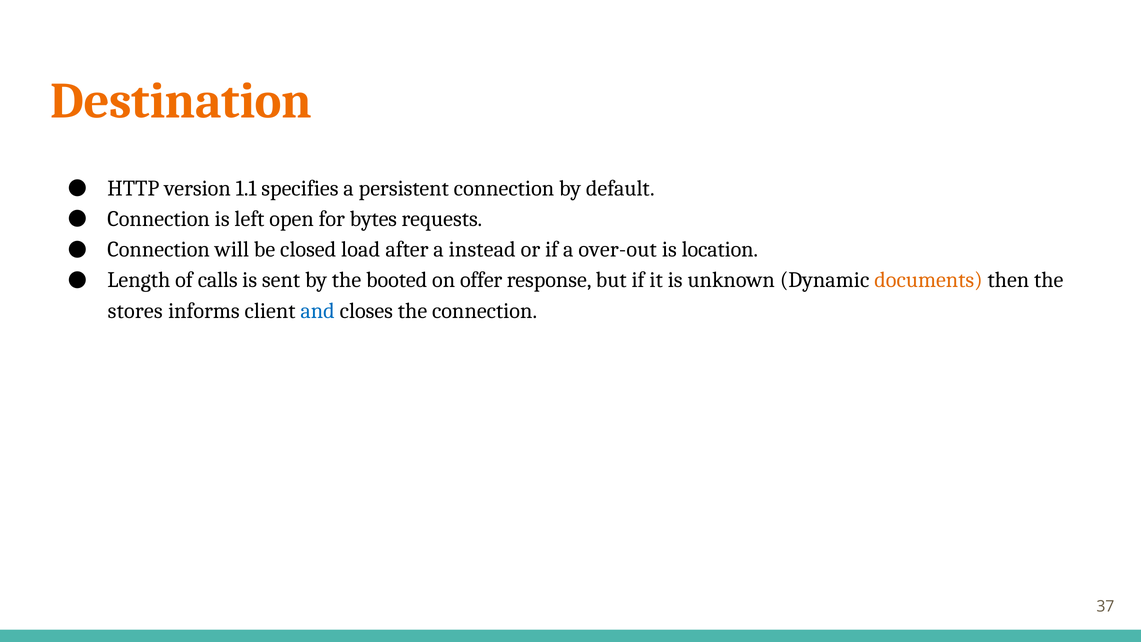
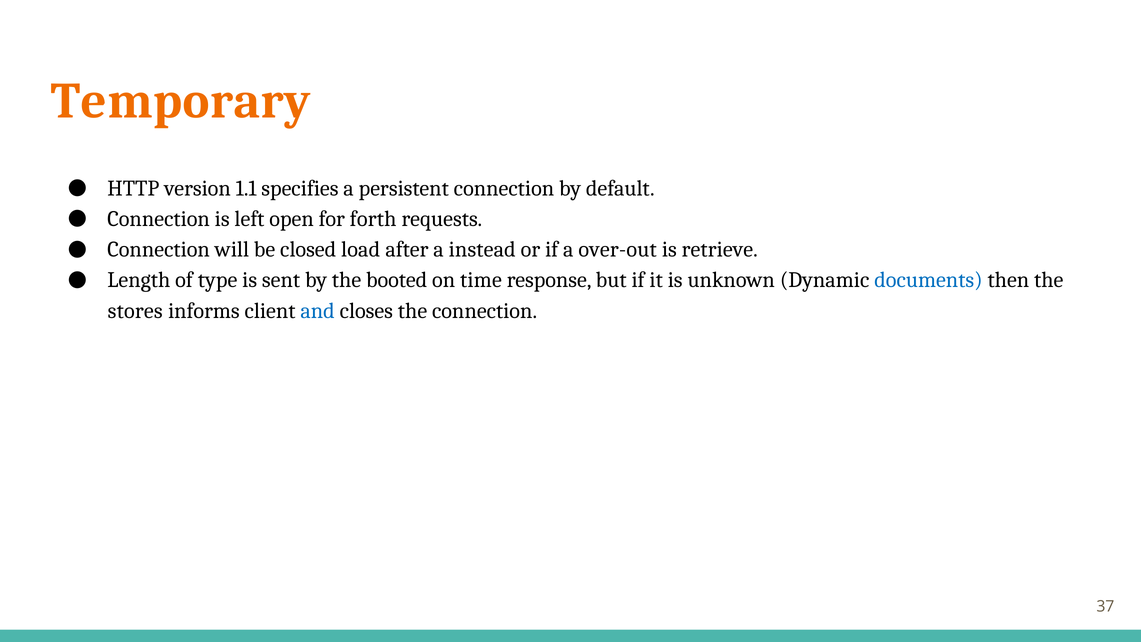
Destination: Destination -> Temporary (181, 101)
bytes: bytes -> forth (373, 219)
location: location -> retrieve (720, 249)
calls: calls -> type (218, 280)
offer: offer -> time (481, 280)
documents colour: orange -> blue (928, 280)
